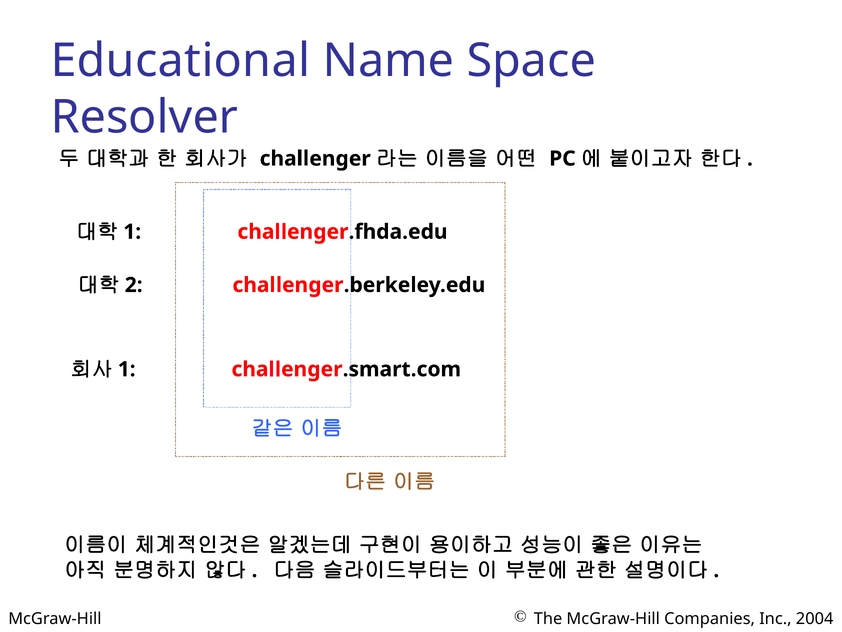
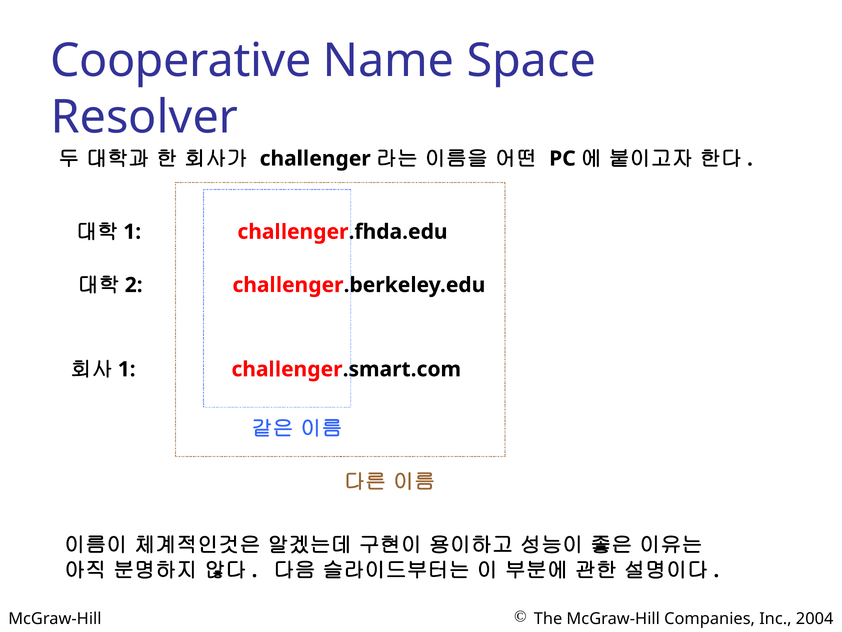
Educational: Educational -> Cooperative (181, 61)
